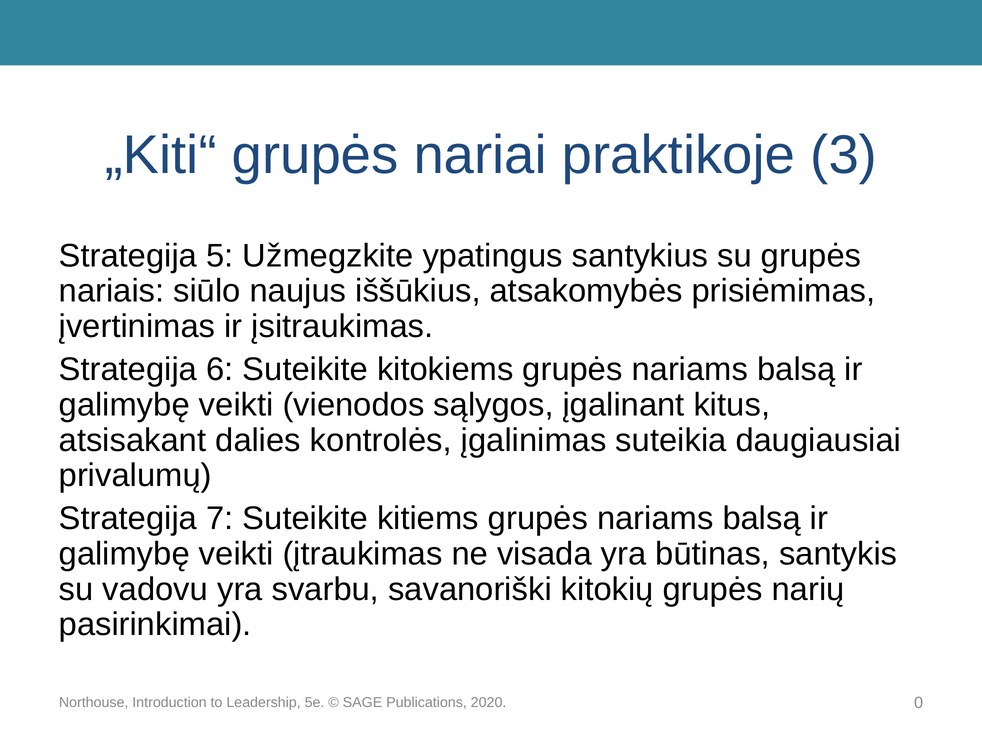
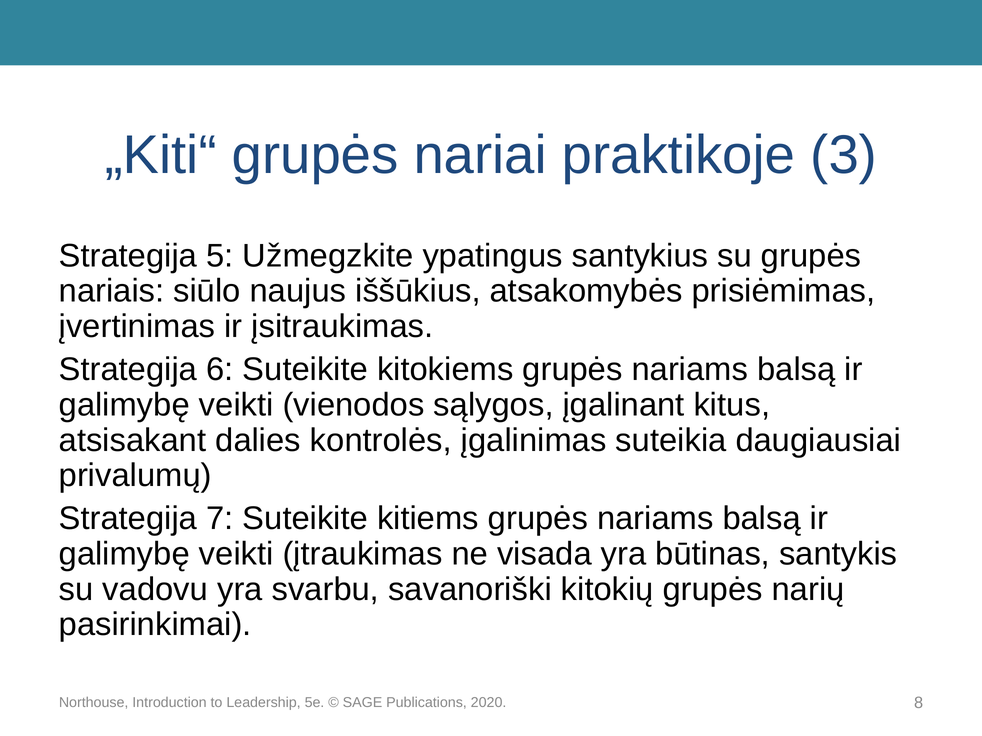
0: 0 -> 8 (919, 703)
